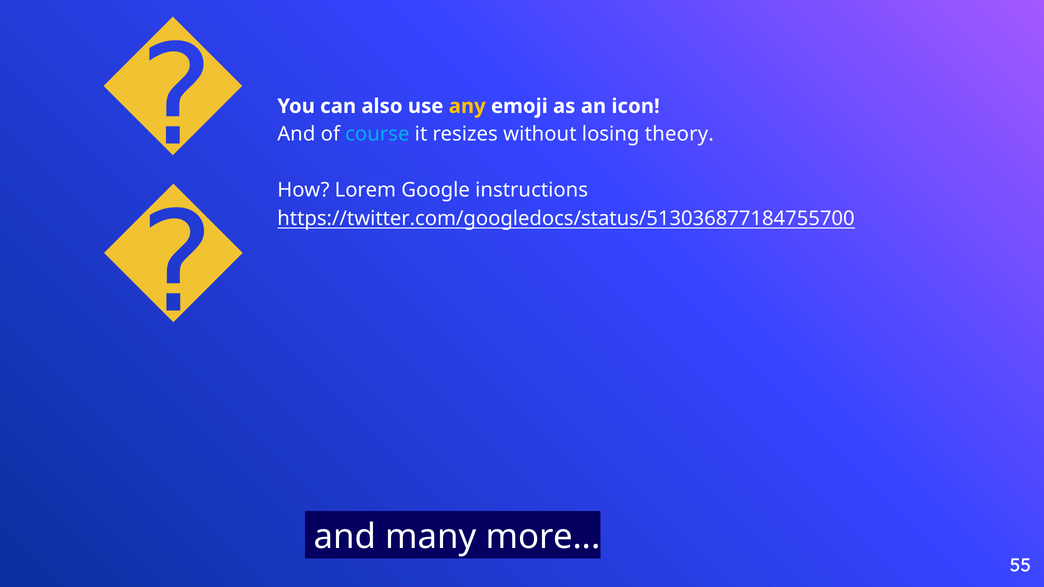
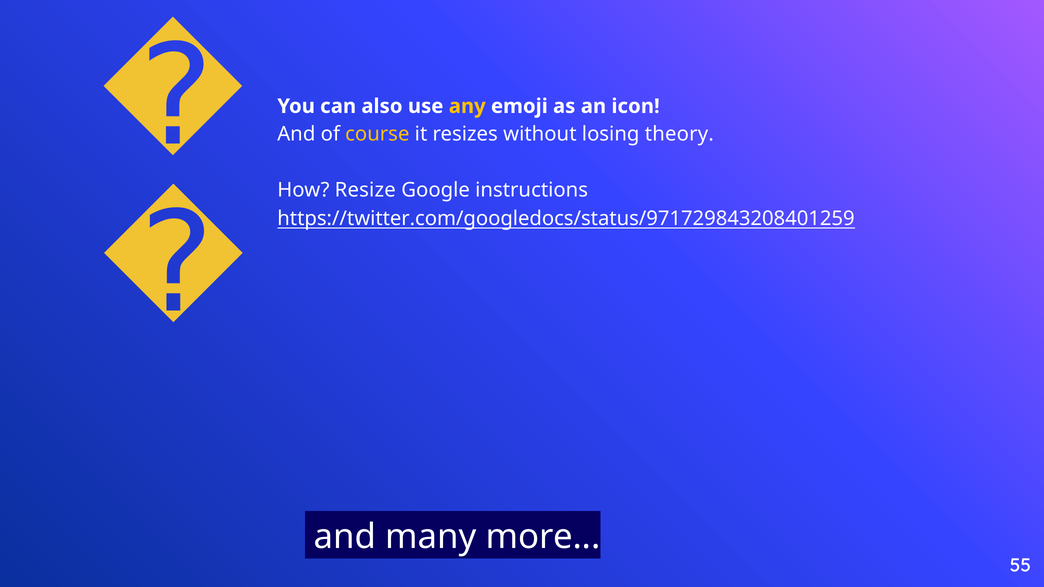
course colour: light blue -> yellow (377, 134)
Lorem: Lorem -> Resize (365, 190)
https://twitter.com/googledocs/status/513036877184755700: https://twitter.com/googledocs/status/513036877184755700 -> https://twitter.com/googledocs/status/971729843208401259 (566, 219)
